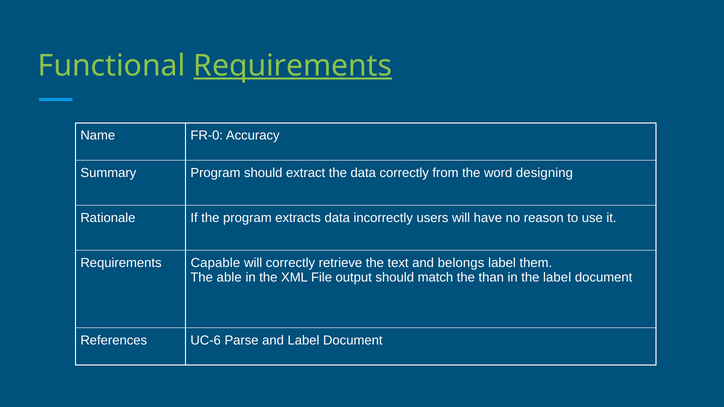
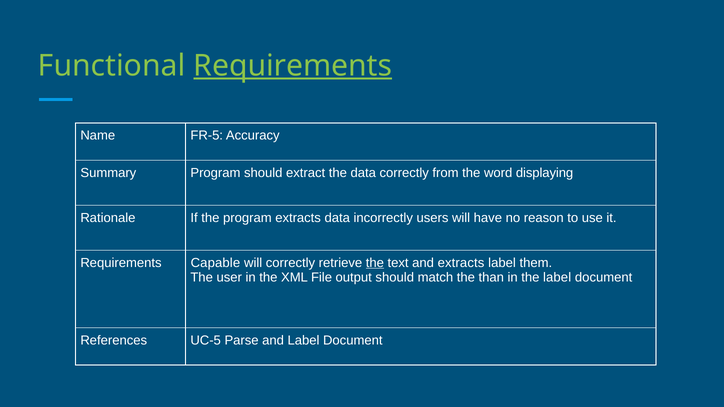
FR-0: FR-0 -> FR-5 (207, 136)
designing: designing -> displaying (545, 173)
the underline: none -> present (375, 263)
and belongs: belongs -> extracts (461, 263)
able: able -> user (229, 277)
UC-6: UC-6 -> UC-5 (206, 341)
